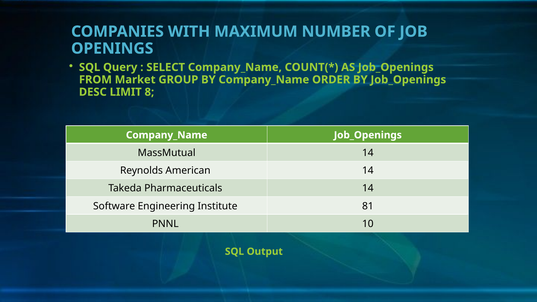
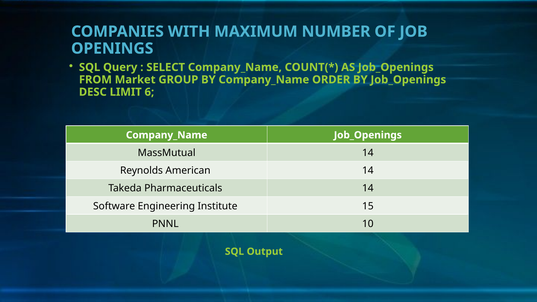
8: 8 -> 6 (149, 92)
81: 81 -> 15 (368, 206)
